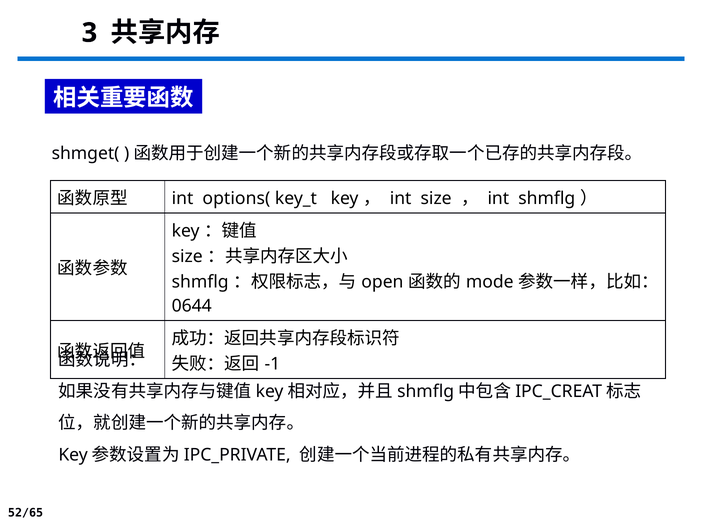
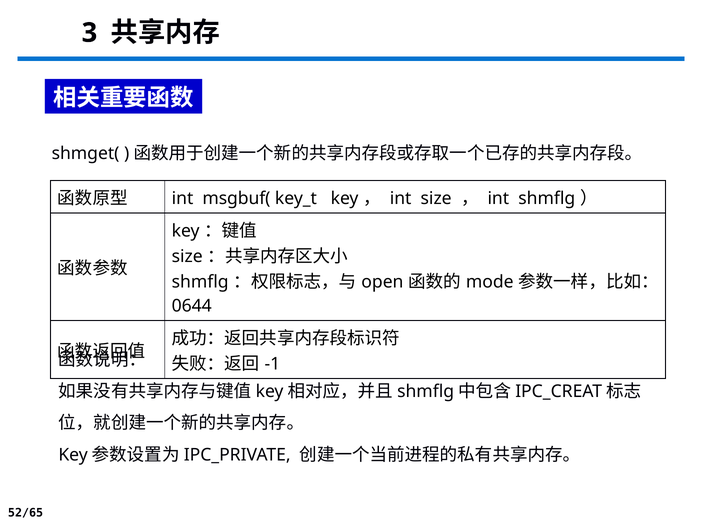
options(: options( -> msgbuf( (236, 198)
